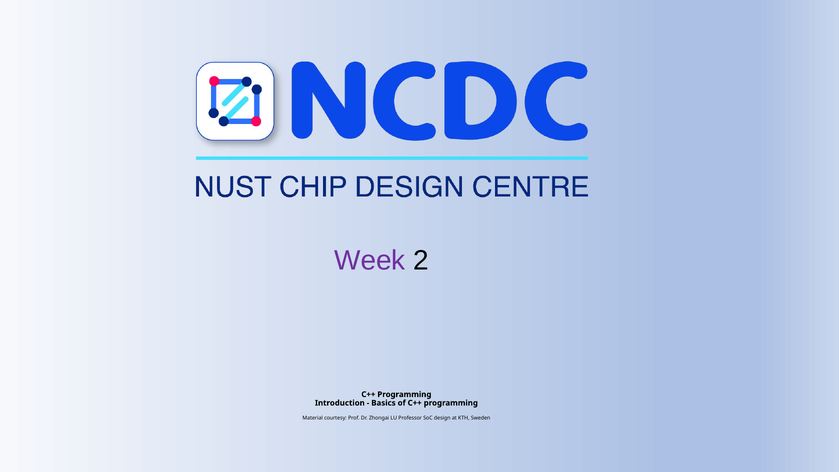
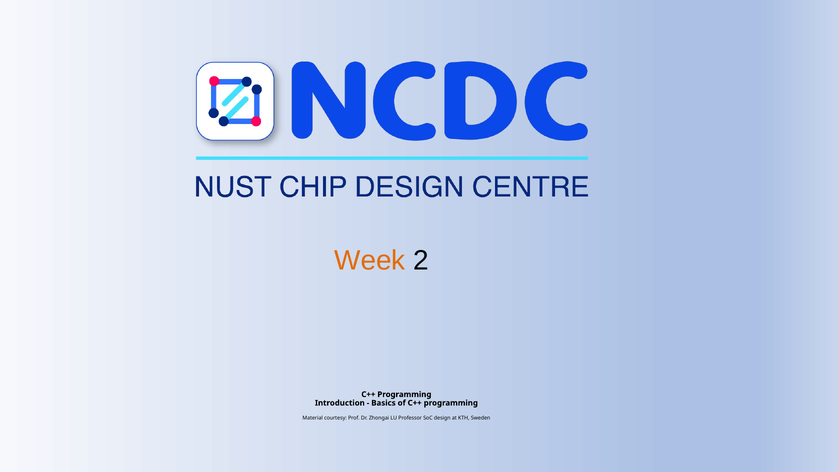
Week colour: purple -> orange (370, 261)
